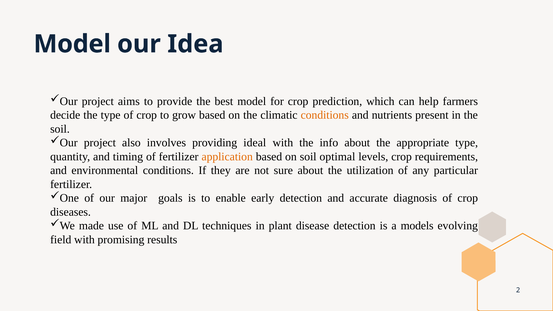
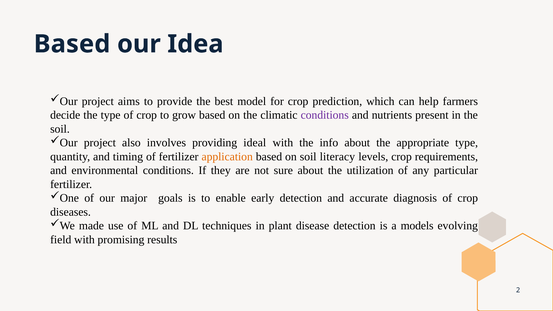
Model: Model -> Based (72, 44)
conditions colour: orange -> purple (325, 115)
optimal: optimal -> literacy (337, 157)
